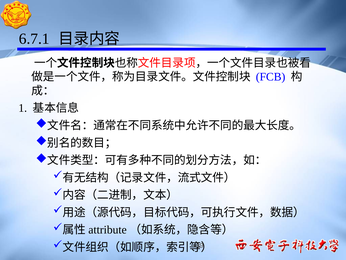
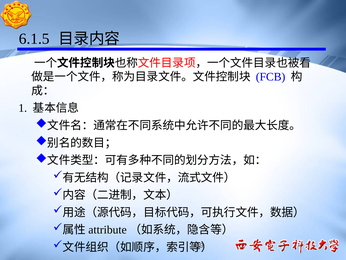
6.7.1: 6.7.1 -> 6.1.5 (34, 39)
